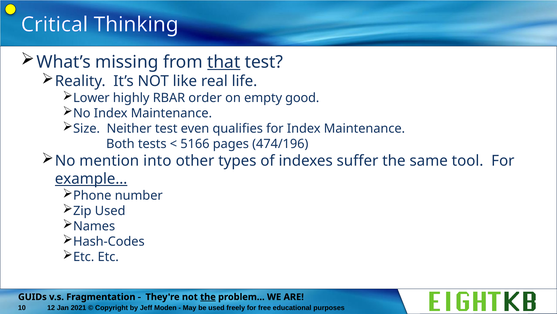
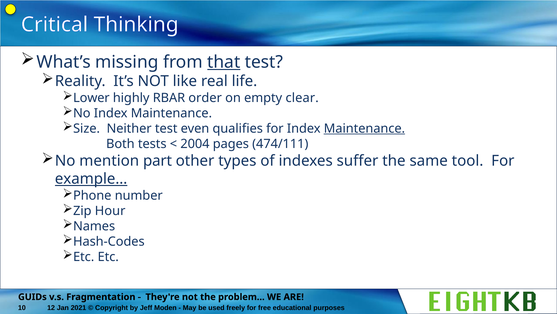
good: good -> clear (302, 98)
Maintenance underline: none -> present (364, 128)
5166: 5166 -> 2004 (195, 144)
474/196: 474/196 -> 474/111 (280, 144)
into: into -> part (157, 161)
Zip Used: Used -> Hour (110, 211)
the underline: present -> none (208, 296)
